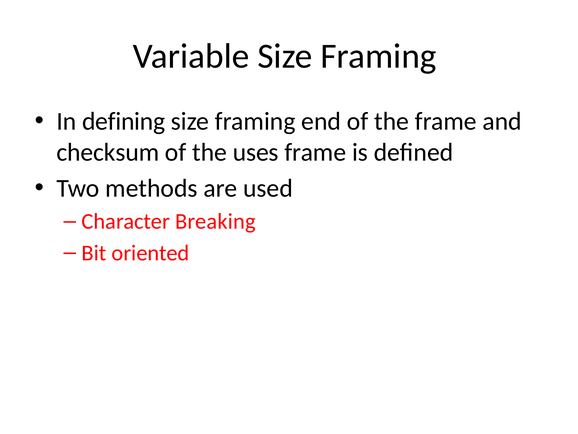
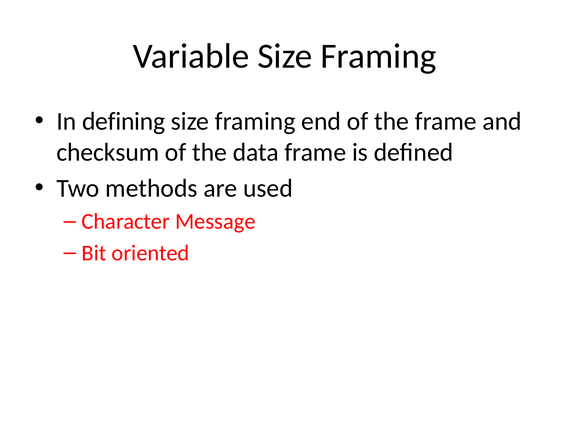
uses: uses -> data (256, 152)
Breaking: Breaking -> Message (215, 221)
